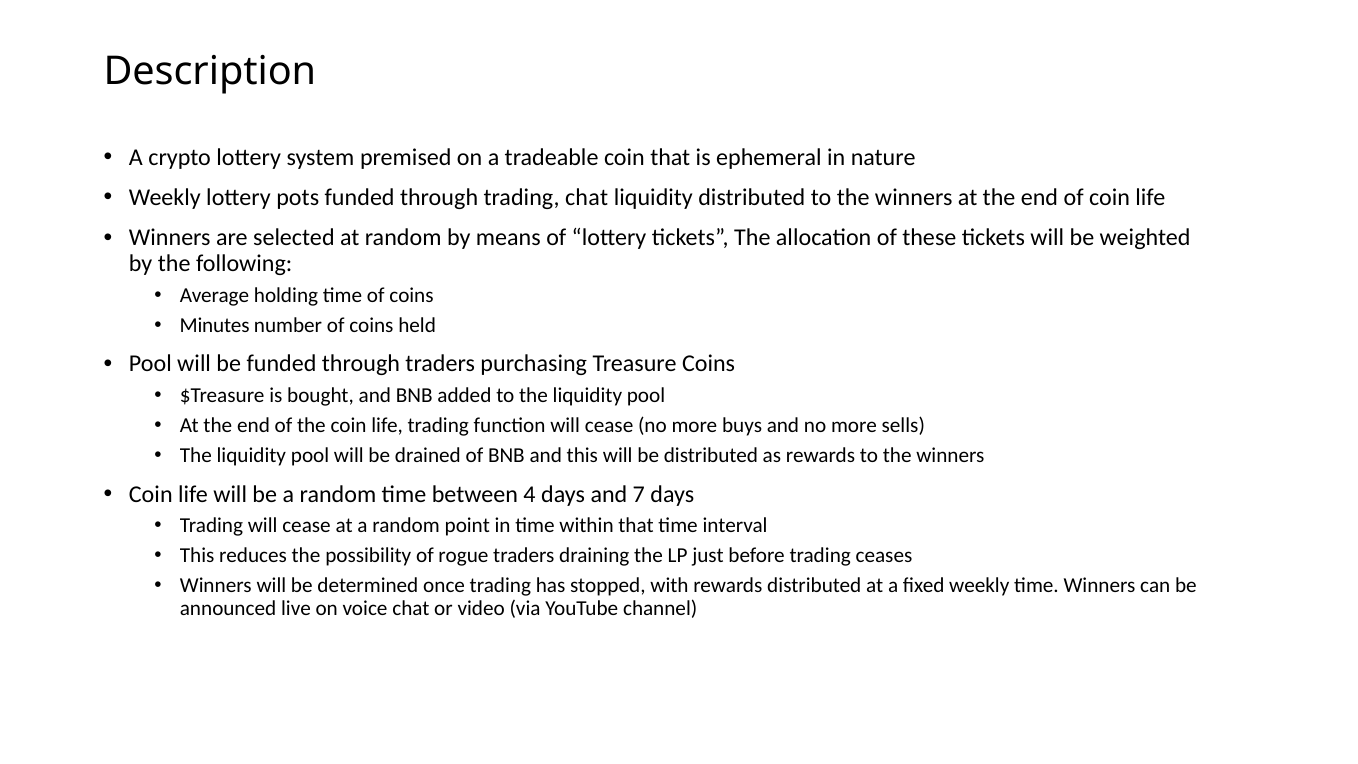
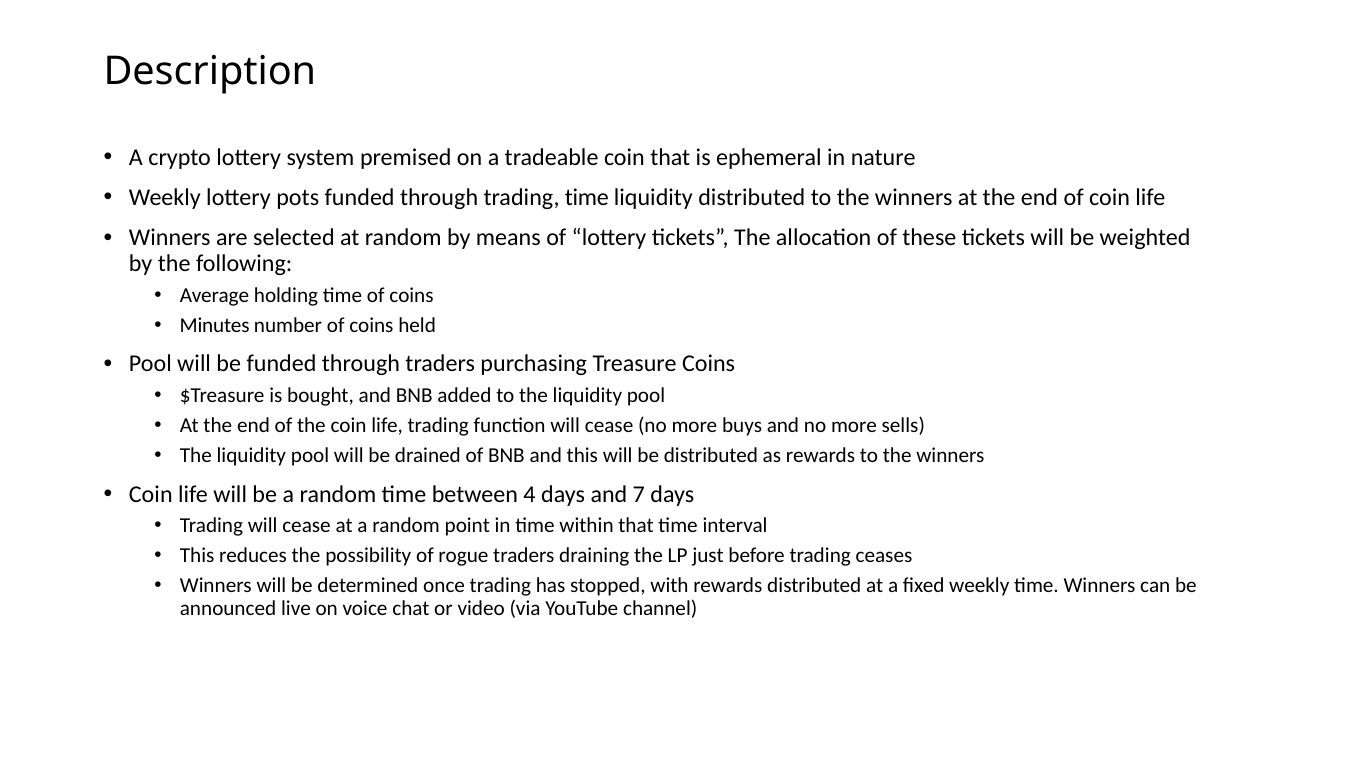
trading chat: chat -> time (587, 198)
